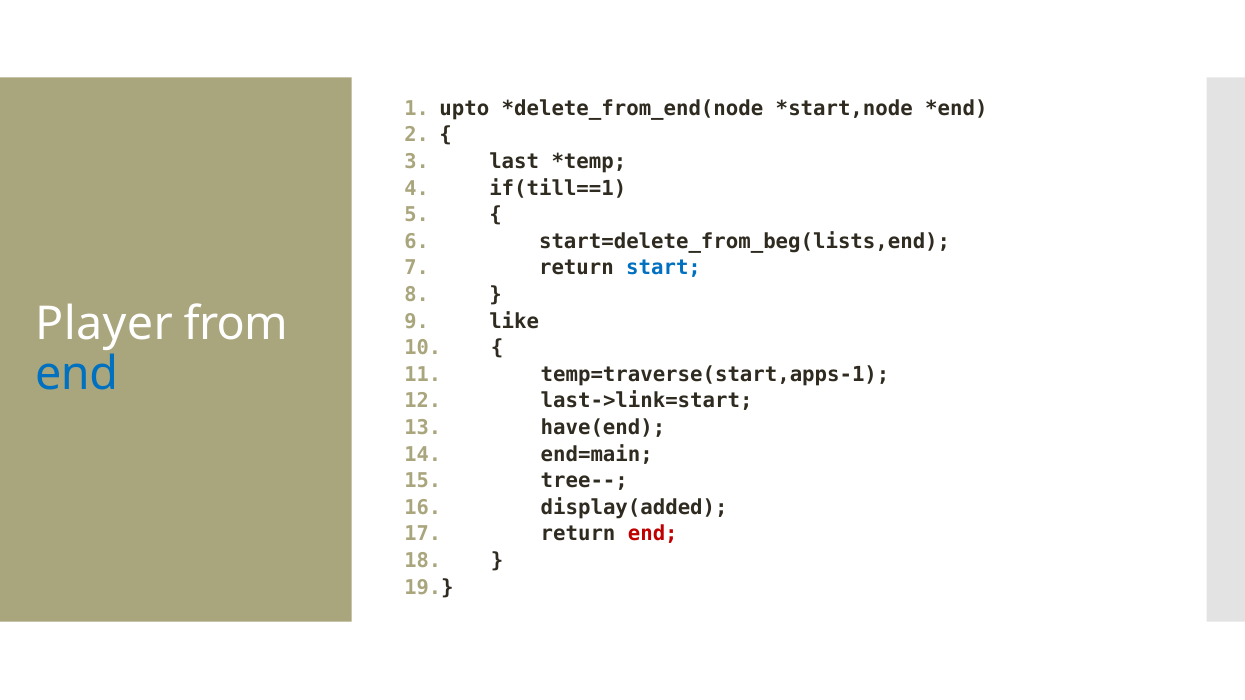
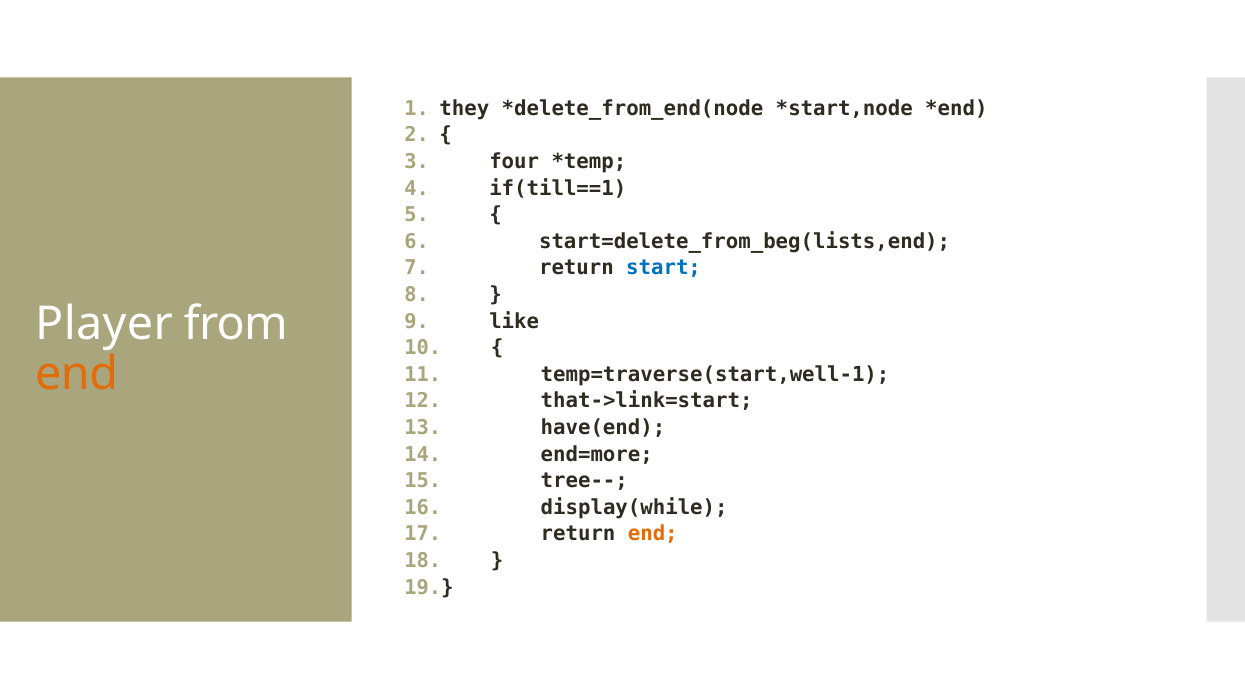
upto: upto -> they (464, 108)
last: last -> four (514, 162)
end colour: blue -> orange (77, 375)
temp=traverse(start,apps-1: temp=traverse(start,apps-1 -> temp=traverse(start,well-1 (715, 375)
last->link=start: last->link=start -> that->link=start (647, 401)
end=main: end=main -> end=more (597, 454)
display(added: display(added -> display(while (634, 508)
end colour: red -> orange (653, 534)
